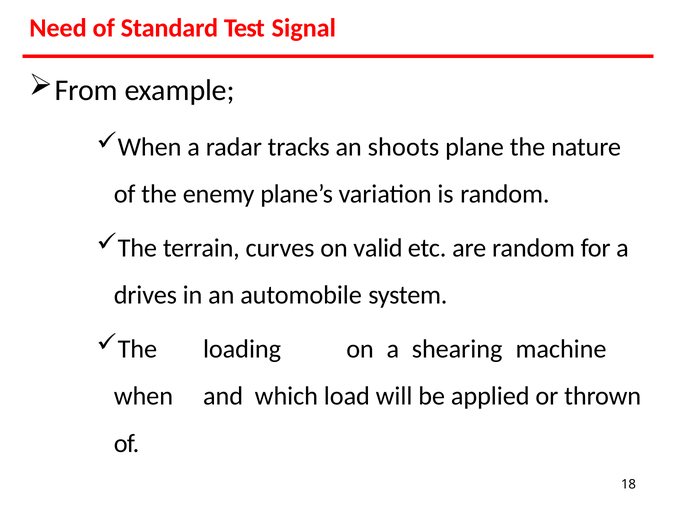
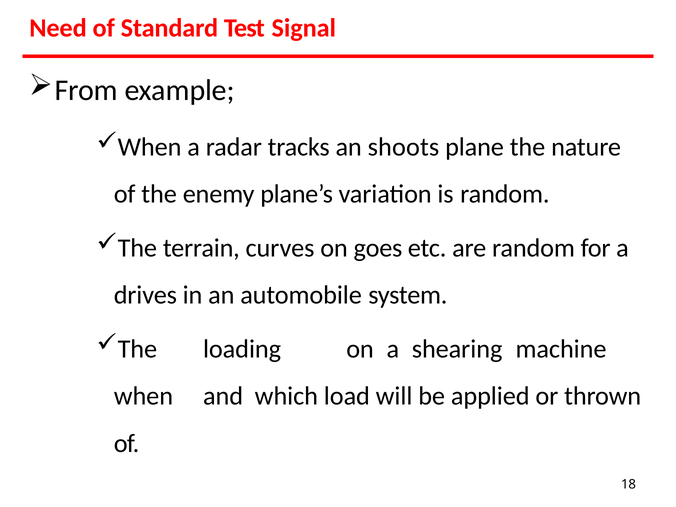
valid: valid -> goes (378, 248)
